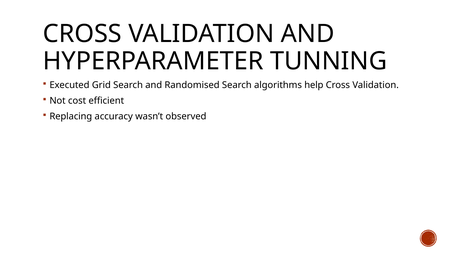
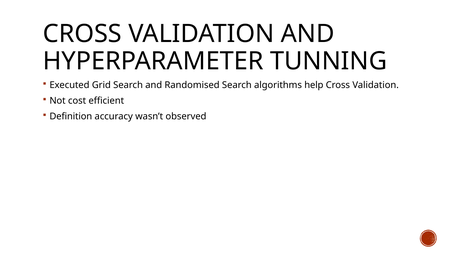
Replacing: Replacing -> Definition (71, 116)
